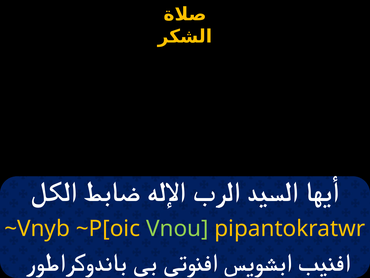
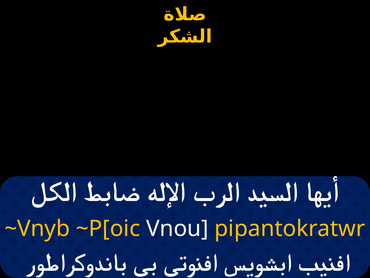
Vnou colour: light green -> white (177, 228)
